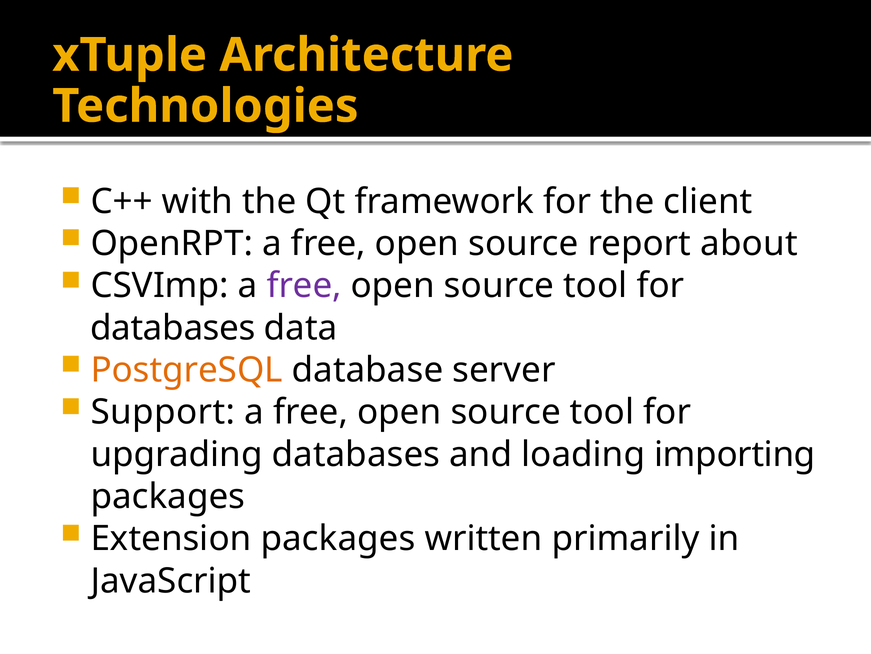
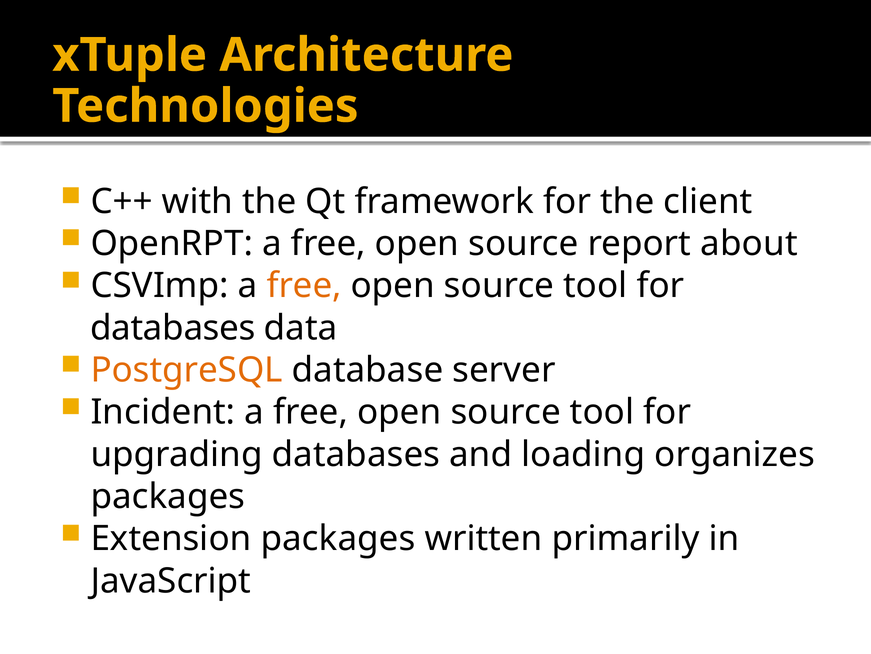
free colour: purple -> orange (304, 286)
Support: Support -> Incident (163, 412)
importing: importing -> organizes (735, 454)
